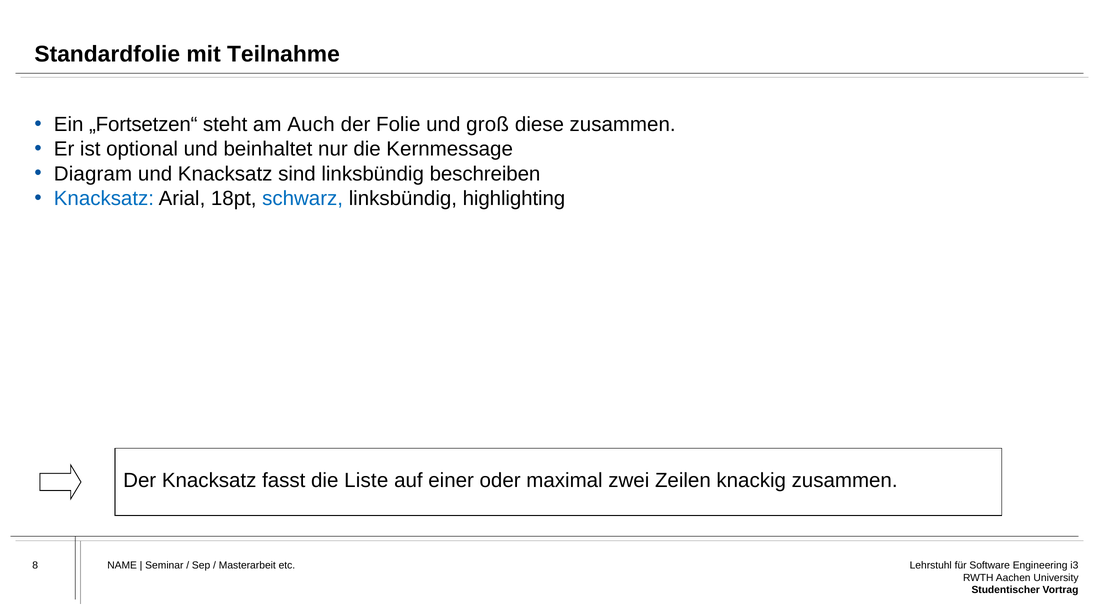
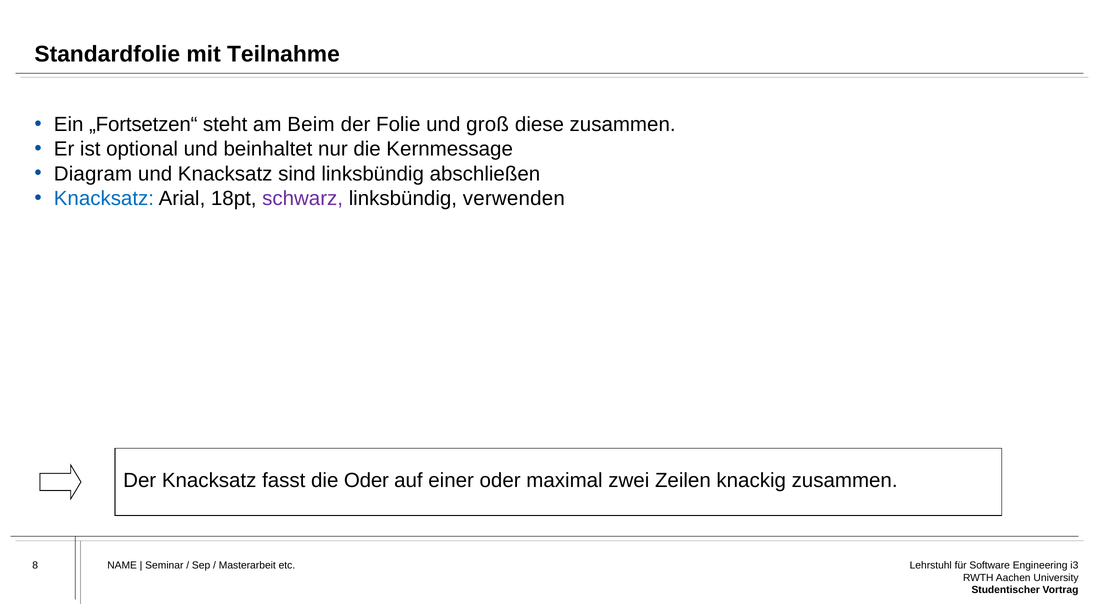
Auch: Auch -> Beim (311, 125)
beschreiben: beschreiben -> abschließen (485, 174)
schwarz colour: blue -> purple (303, 199)
highlighting: highlighting -> verwenden (514, 199)
die Liste: Liste -> Oder (366, 481)
